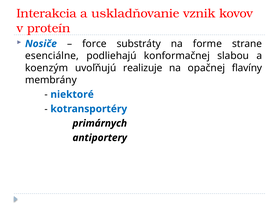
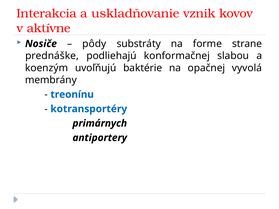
proteín: proteín -> aktívne (49, 28)
Nosiče colour: blue -> black (41, 44)
force: force -> pôdy (94, 44)
esenciálne: esenciálne -> prednáške (52, 56)
realizuje: realizuje -> baktérie (143, 68)
flavíny: flavíny -> vyvolá (247, 68)
niektoré: niektoré -> treonínu (72, 95)
